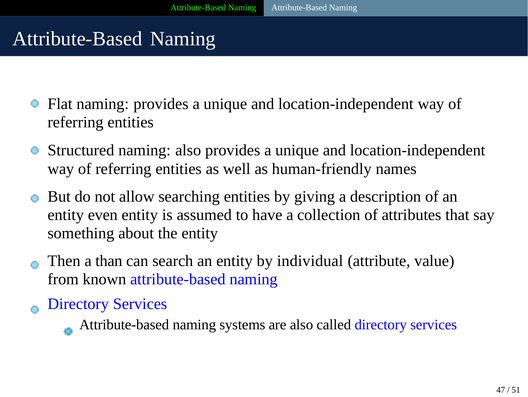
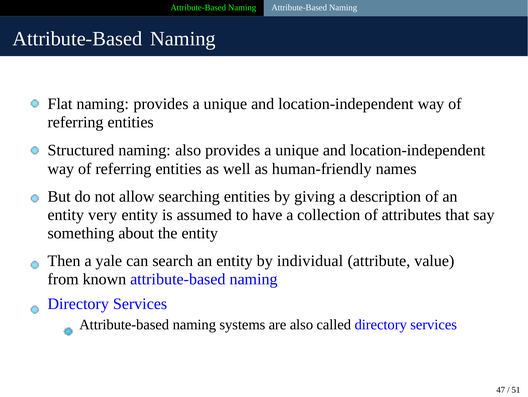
even: even -> very (103, 215)
than: than -> yale (109, 261)
